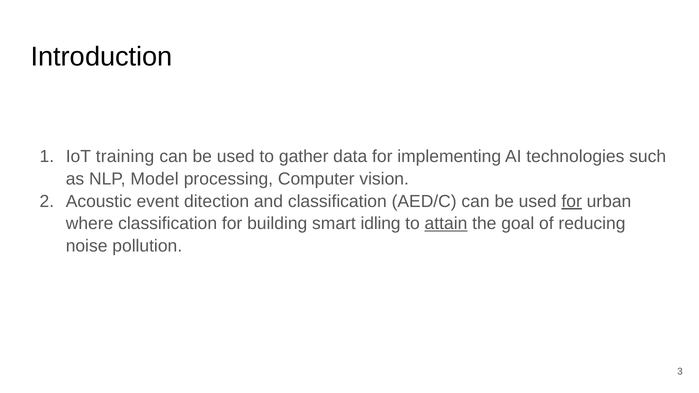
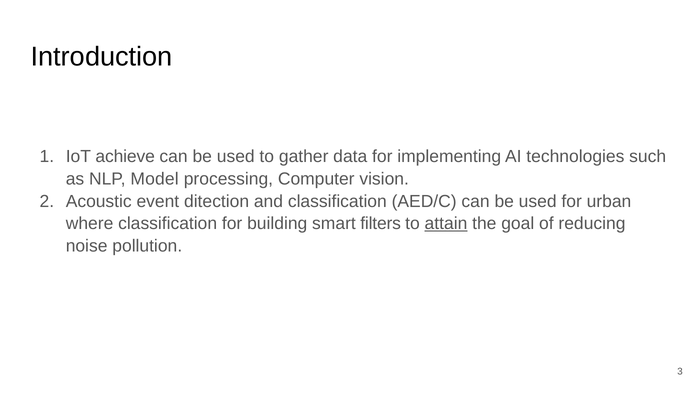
training: training -> achieve (125, 156)
for underline: present -> none (572, 201)
idling: idling -> filters (381, 224)
